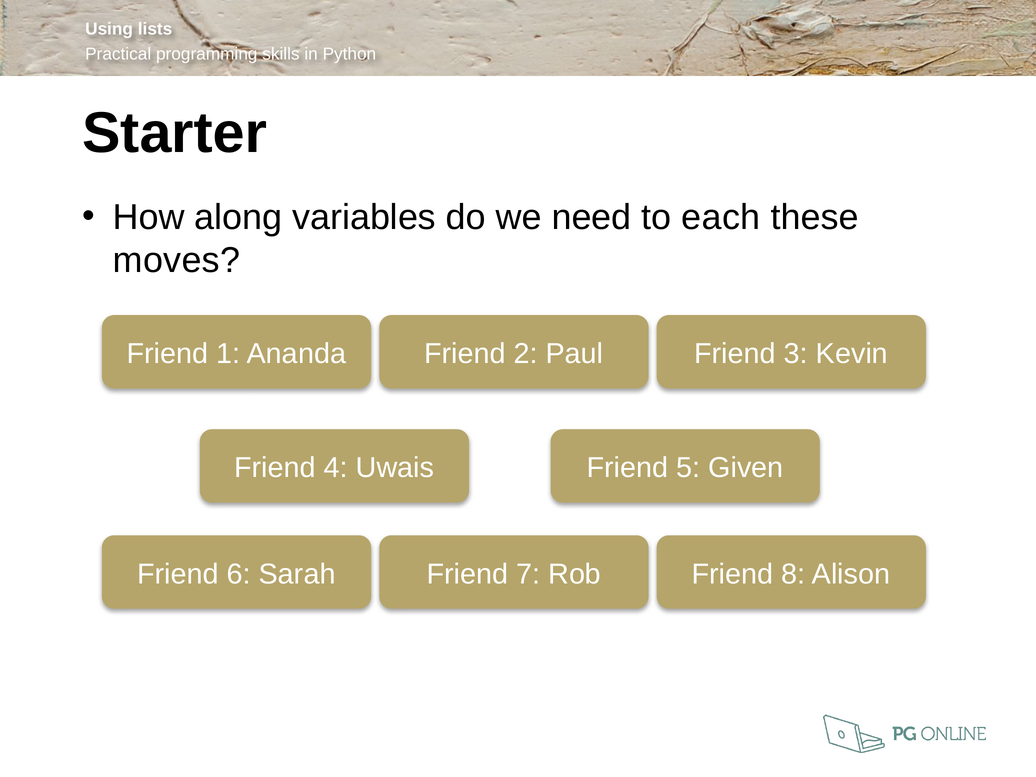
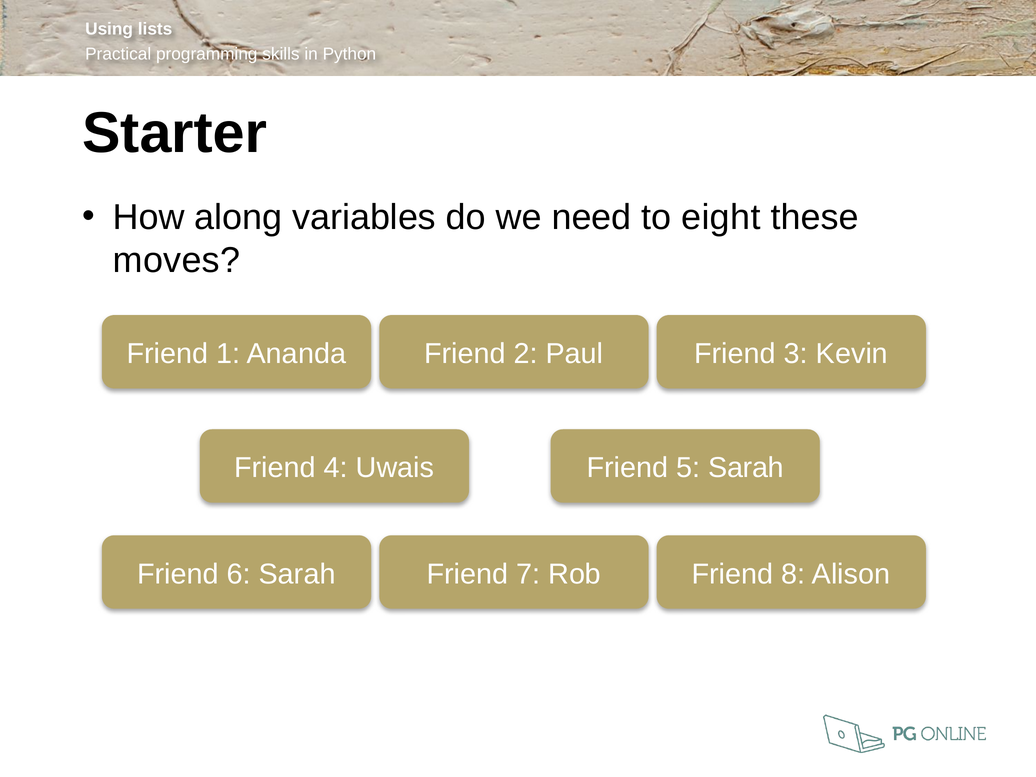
each: each -> eight (721, 217)
5 Given: Given -> Sarah (746, 468)
